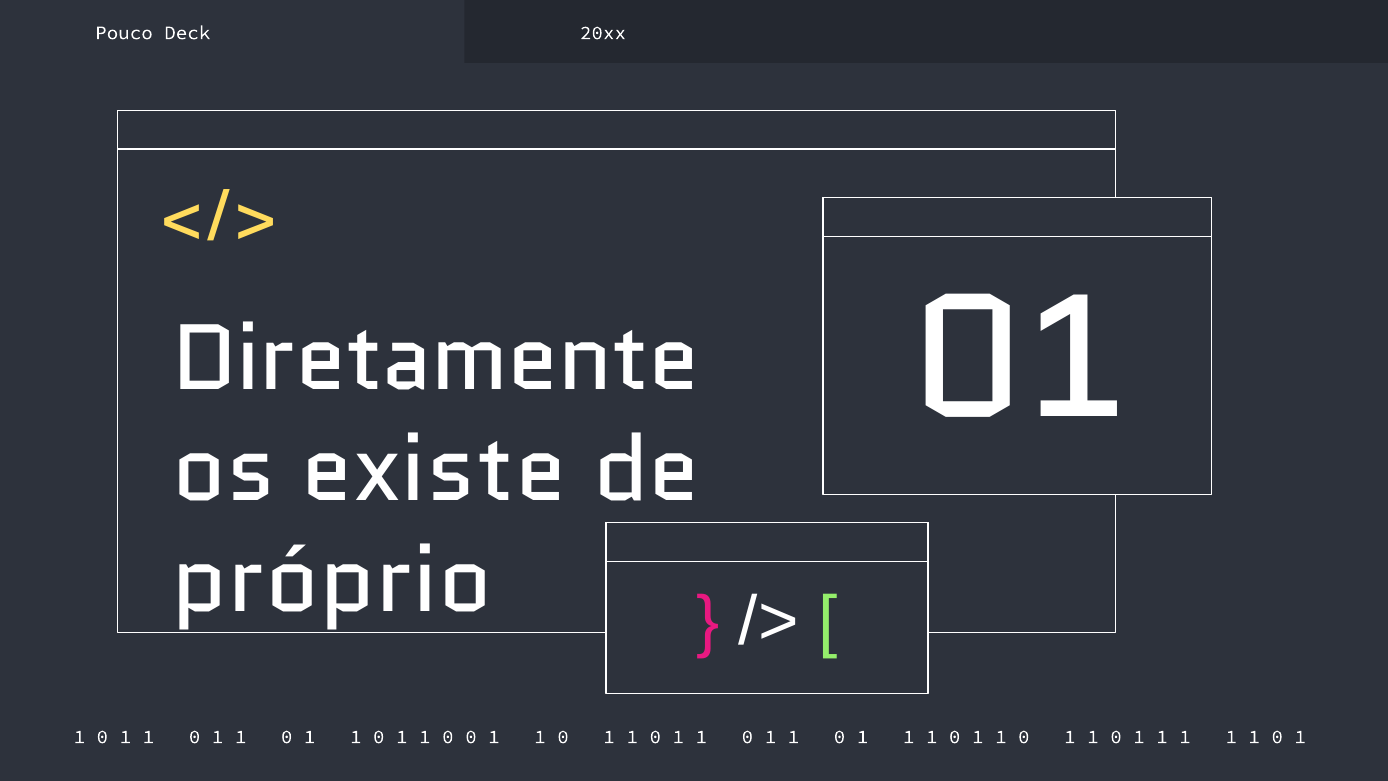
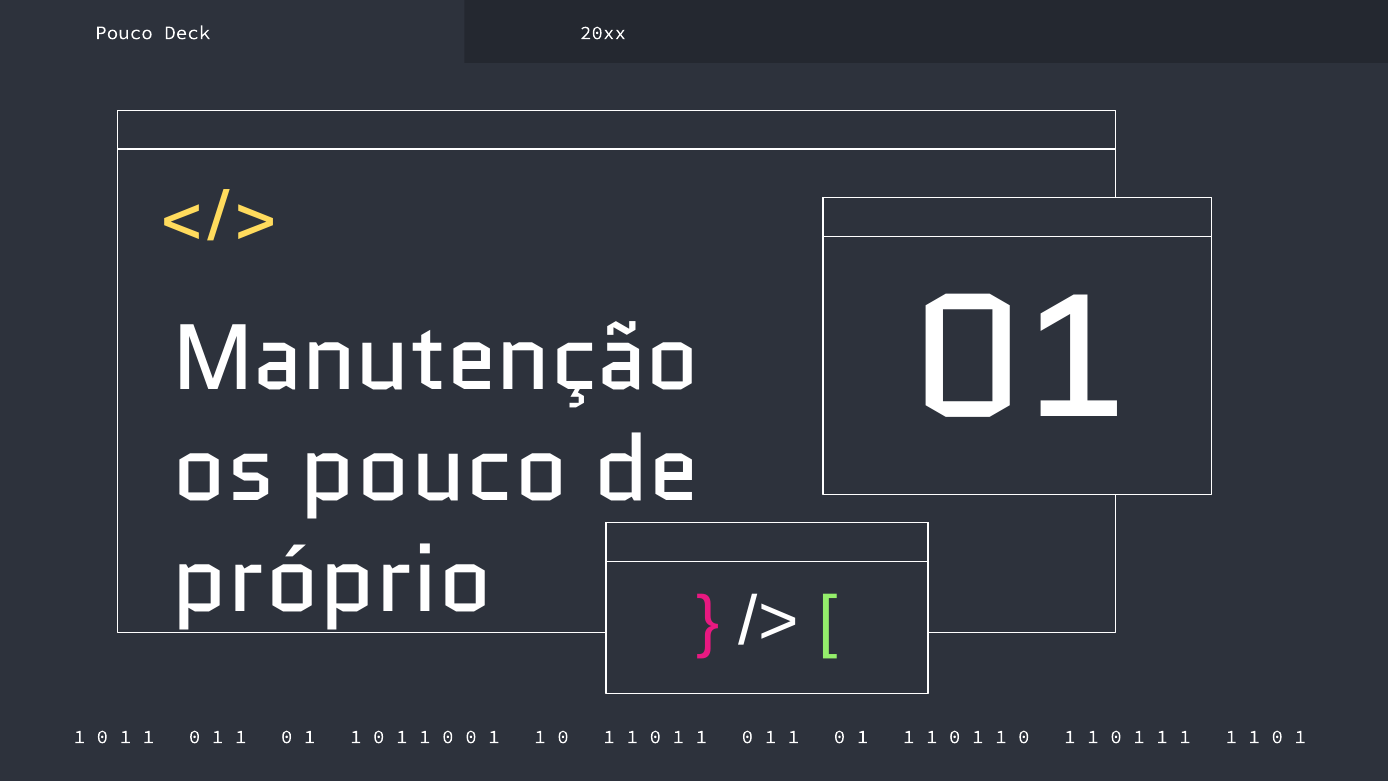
Diretamente: Diretamente -> Manutenção (436, 359)
os existe: existe -> pouco (434, 470)
